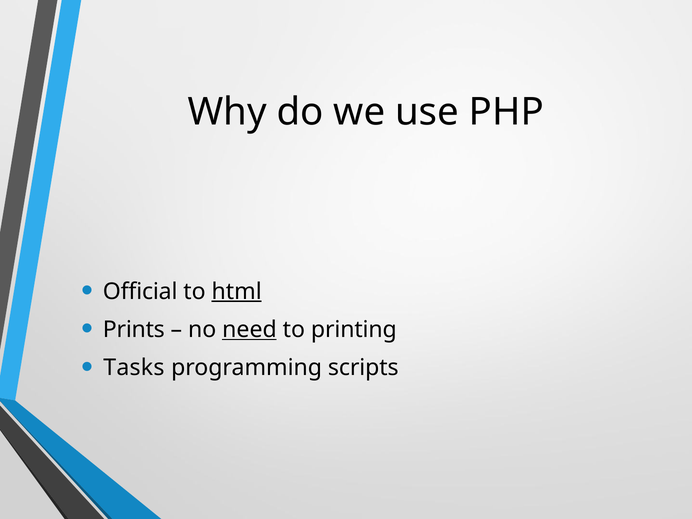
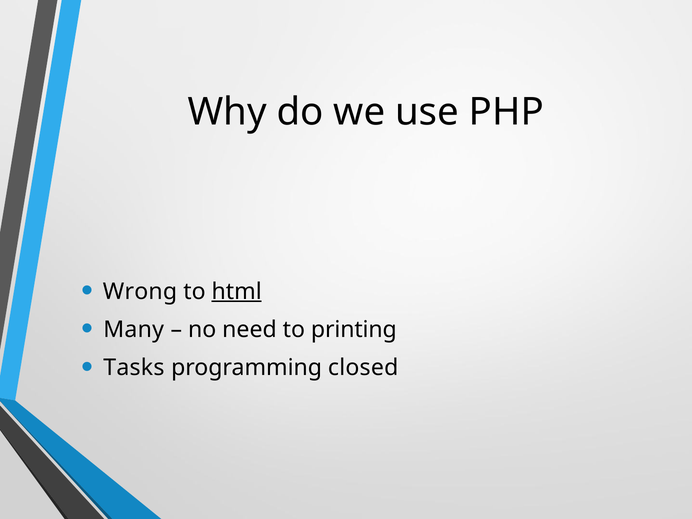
Official: Official -> Wrong (140, 291)
Prints: Prints -> Many (134, 330)
need underline: present -> none (249, 330)
scripts: scripts -> closed (363, 368)
